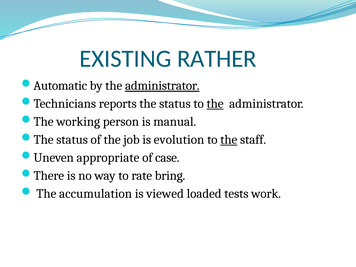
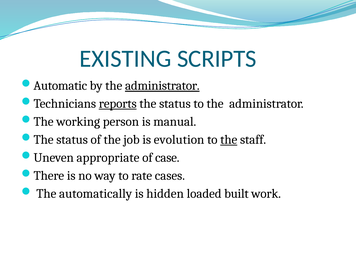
RATHER: RATHER -> SCRIPTS (217, 59)
reports underline: none -> present (118, 104)
the underline: present -> none (215, 104)
bring: bring -> cases (170, 176)
accumulation: accumulation -> automatically (96, 194)
viewed: viewed -> hidden (165, 194)
tests: tests -> built (236, 194)
